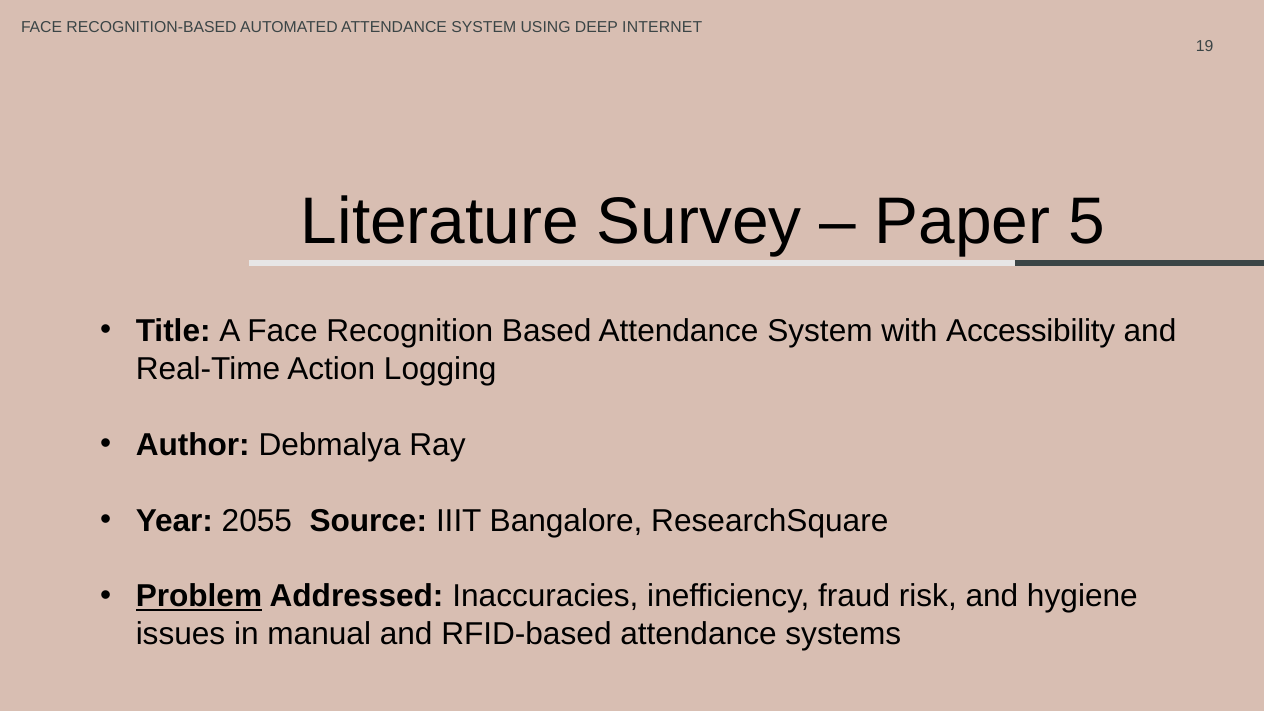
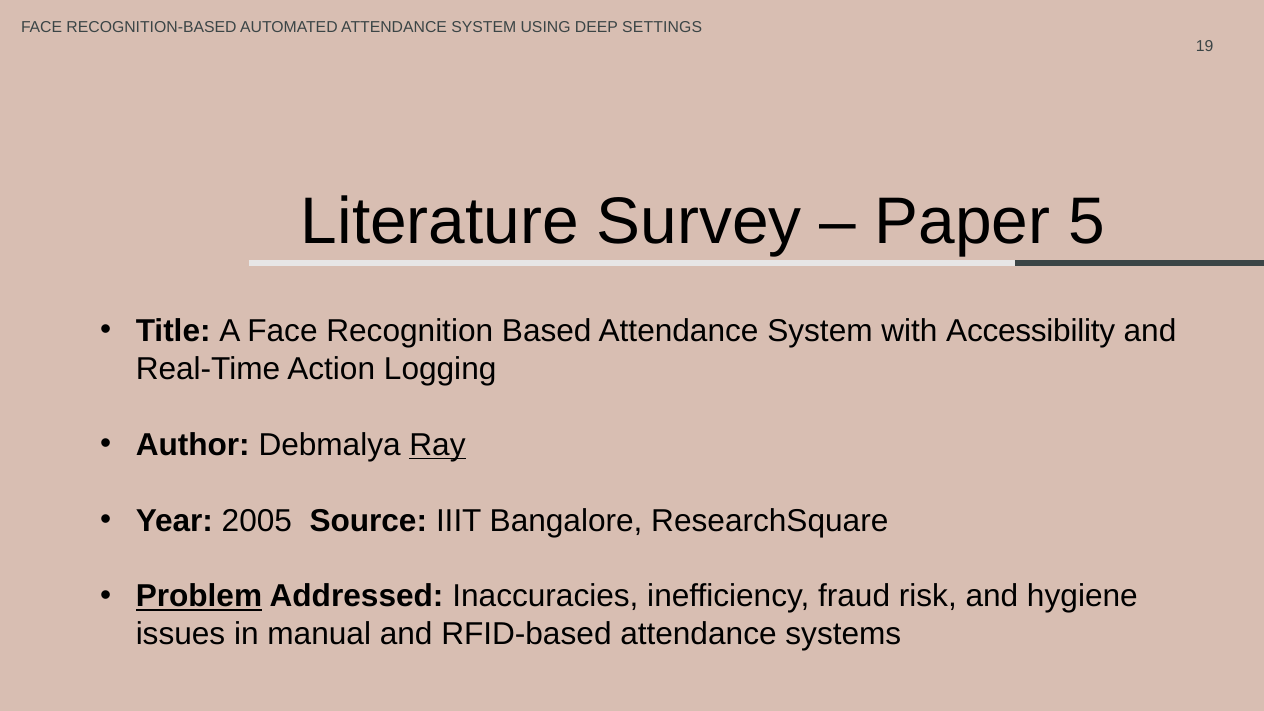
INTERNET: INTERNET -> SETTINGS (662, 27)
Ray underline: none -> present (438, 445)
2055: 2055 -> 2005 (257, 521)
